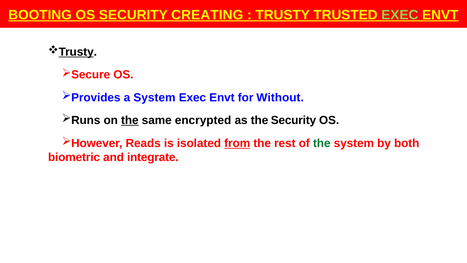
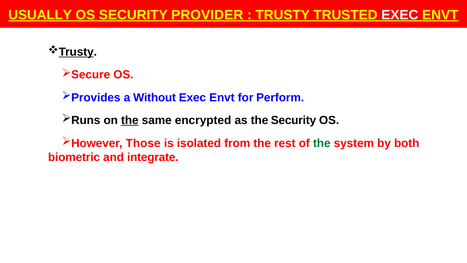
BOOTING: BOOTING -> USUALLY (40, 15)
CREATING: CREATING -> PROVIDER (207, 15)
EXEC colour: light green -> white (400, 15)
a System: System -> Without (155, 97)
Without: Without -> Perform (280, 97)
Reads: Reads -> Those (143, 143)
from underline: present -> none (237, 143)
